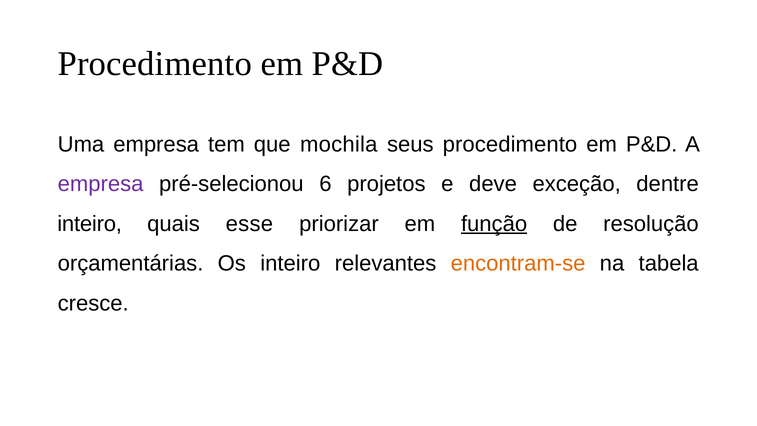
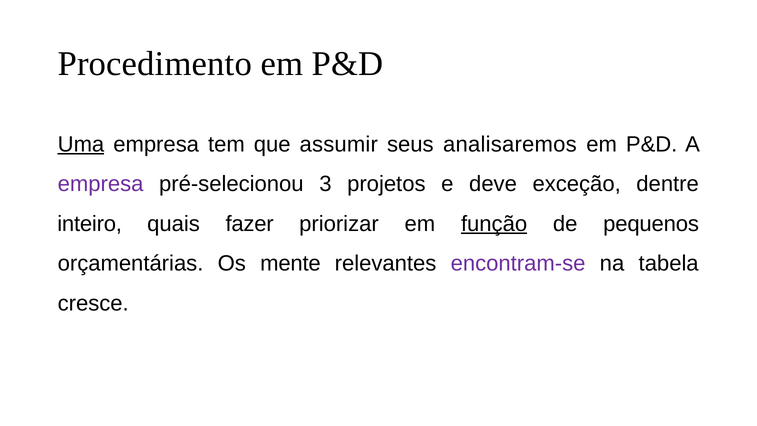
Uma underline: none -> present (81, 144)
mochila: mochila -> assumir (339, 144)
seus procedimento: procedimento -> analisaremos (510, 144)
6: 6 -> 3 (325, 184)
esse: esse -> fazer (250, 224)
resolução: resolução -> pequenos (651, 224)
Os inteiro: inteiro -> mente (290, 264)
encontram-se colour: orange -> purple (518, 264)
